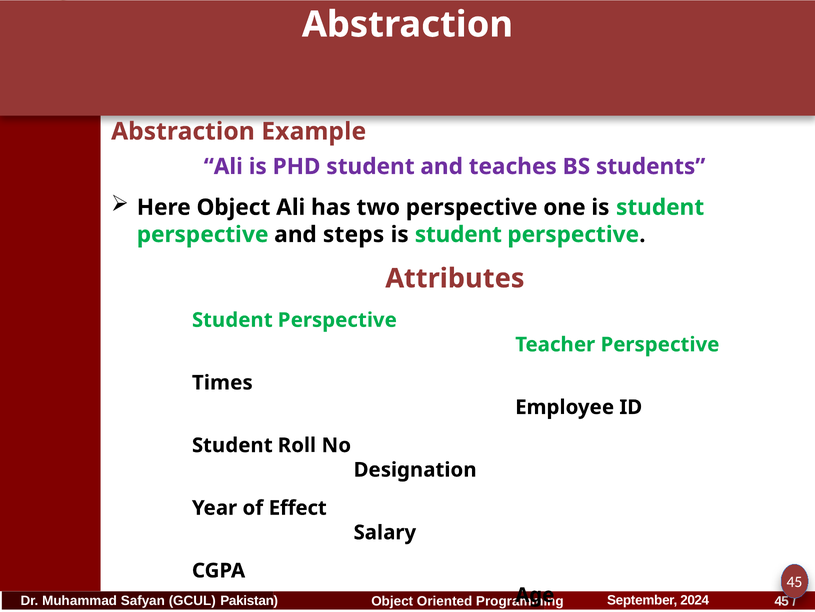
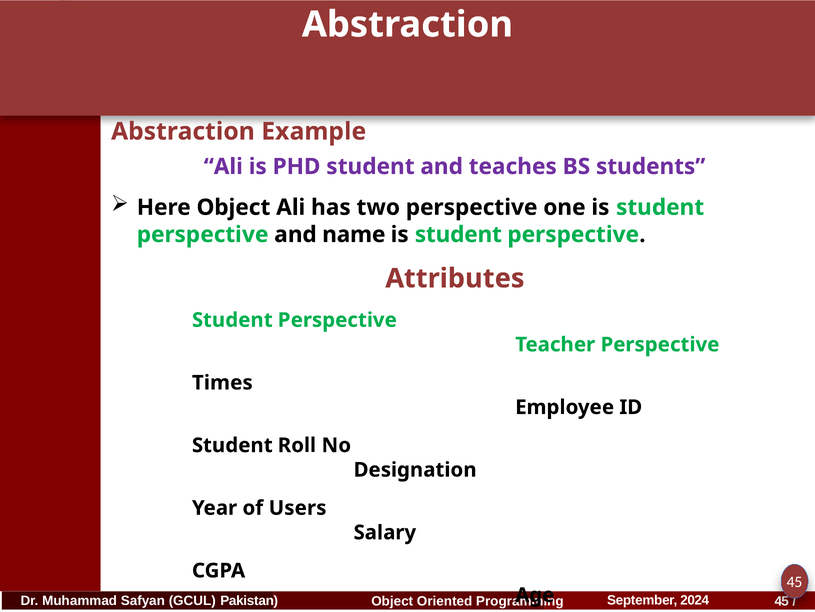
steps: steps -> name (354, 234)
Effect: Effect -> Users (298, 508)
